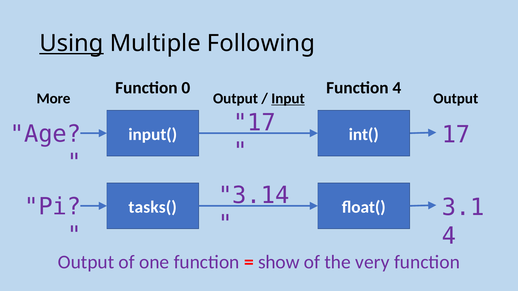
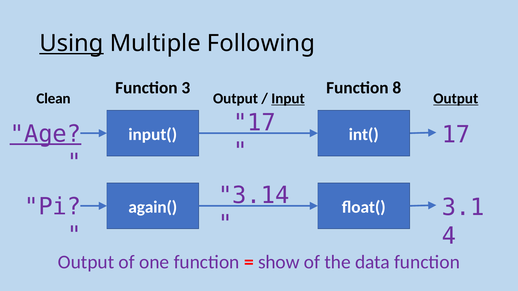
Function 4: 4 -> 8 (397, 88)
0: 0 -> 3 (186, 88)
More: More -> Clean (53, 99)
Output underline: none -> present (456, 99)
Age underline: none -> present (45, 134)
tasks(: tasks( -> again( (153, 207)
very: very -> data (373, 262)
